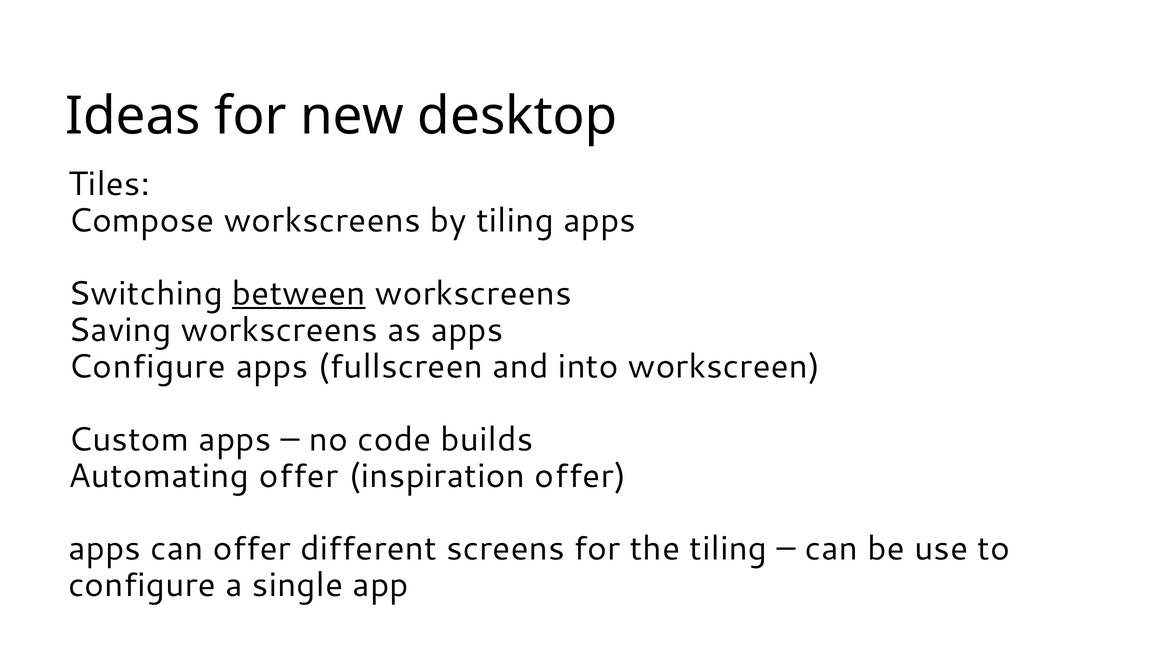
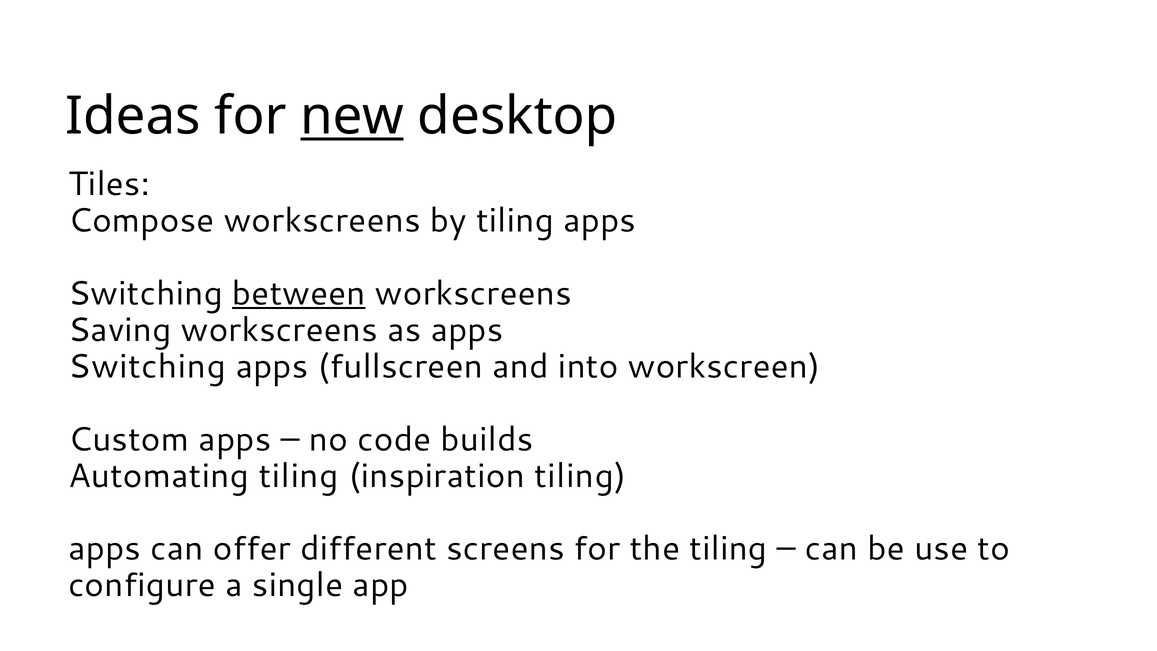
new underline: none -> present (352, 116)
Configure: Configure -> Switching (147, 366)
Automating offer: offer -> tiling (299, 476)
inspiration offer: offer -> tiling (581, 476)
